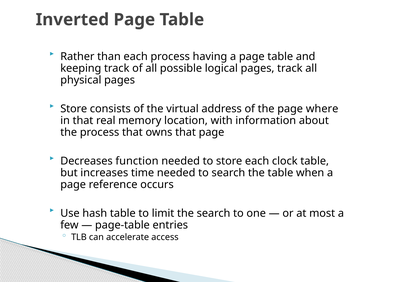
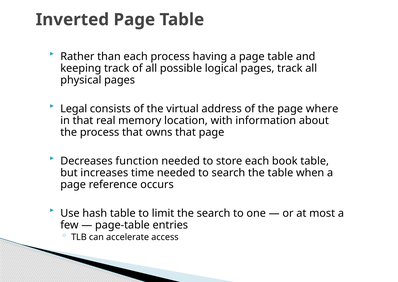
Store: Store -> Legal (74, 109)
clock: clock -> book (285, 161)
